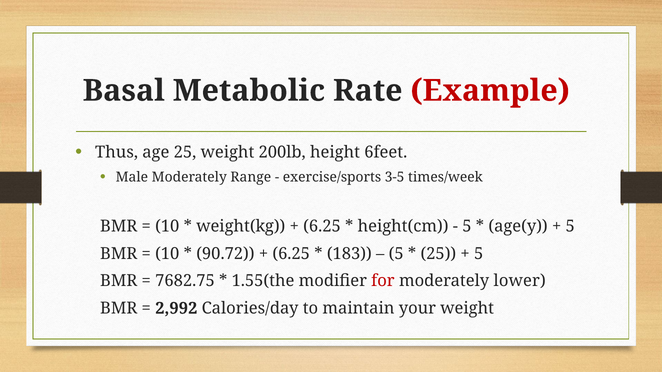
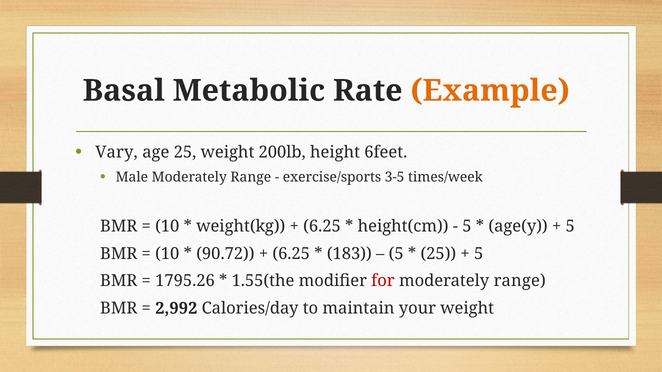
Example colour: red -> orange (490, 91)
Thus: Thus -> Vary (116, 152)
7682.75: 7682.75 -> 1795.26 (185, 281)
lower: lower -> range (520, 281)
